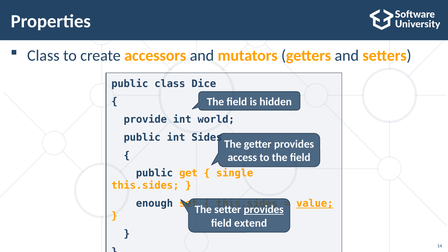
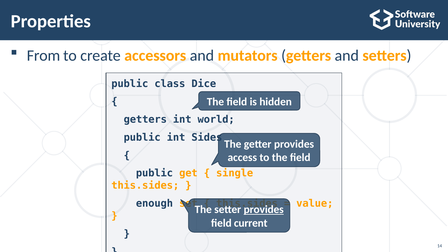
Class: Class -> From (43, 56)
provide: provide -> getters (145, 119)
value underline: present -> none (315, 203)
extend: extend -> current (251, 223)
